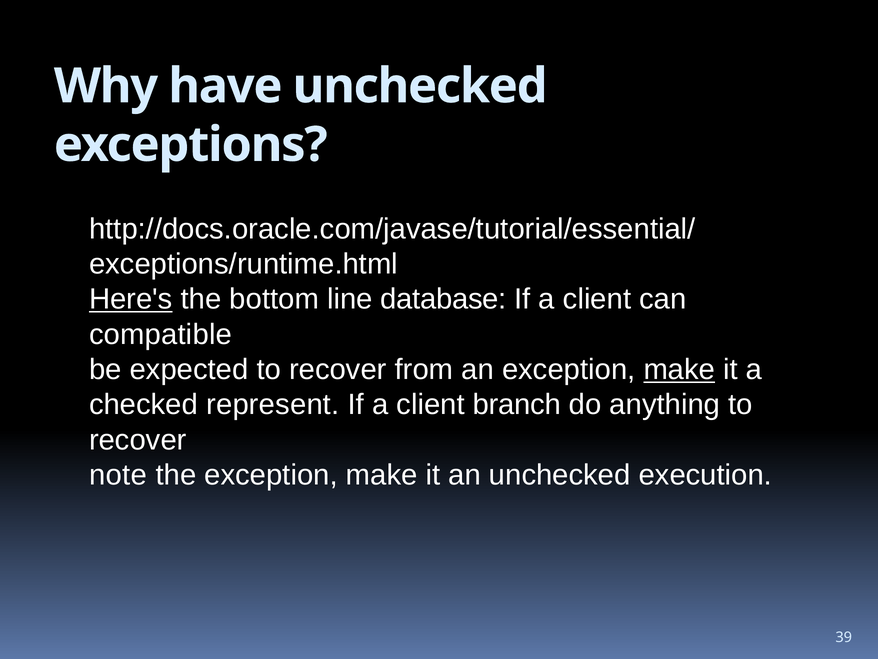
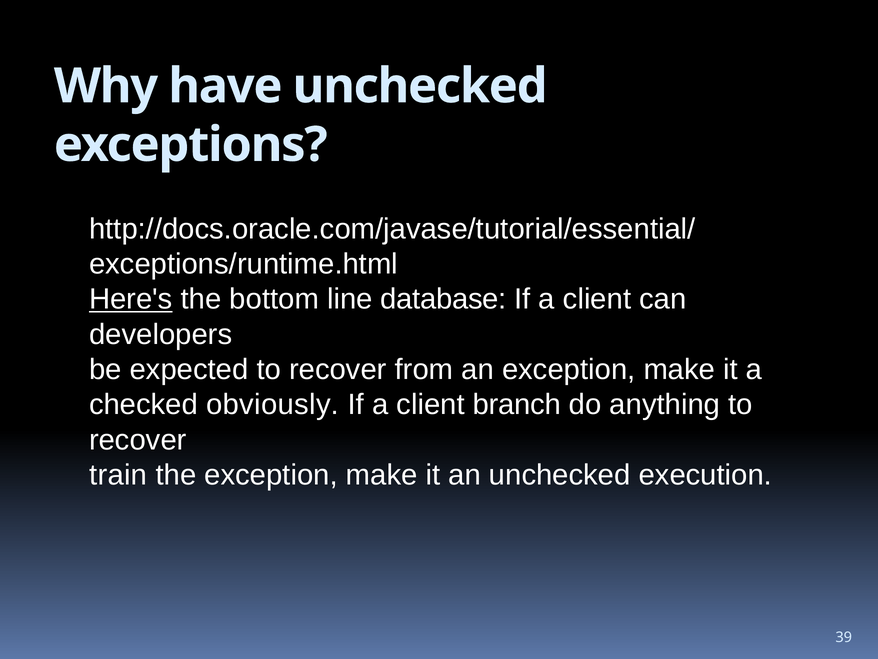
compatible: compatible -> developers (161, 334)
make underline: present -> none (679, 369)
represent: represent -> obviously (273, 404)
note: note -> train (118, 475)
